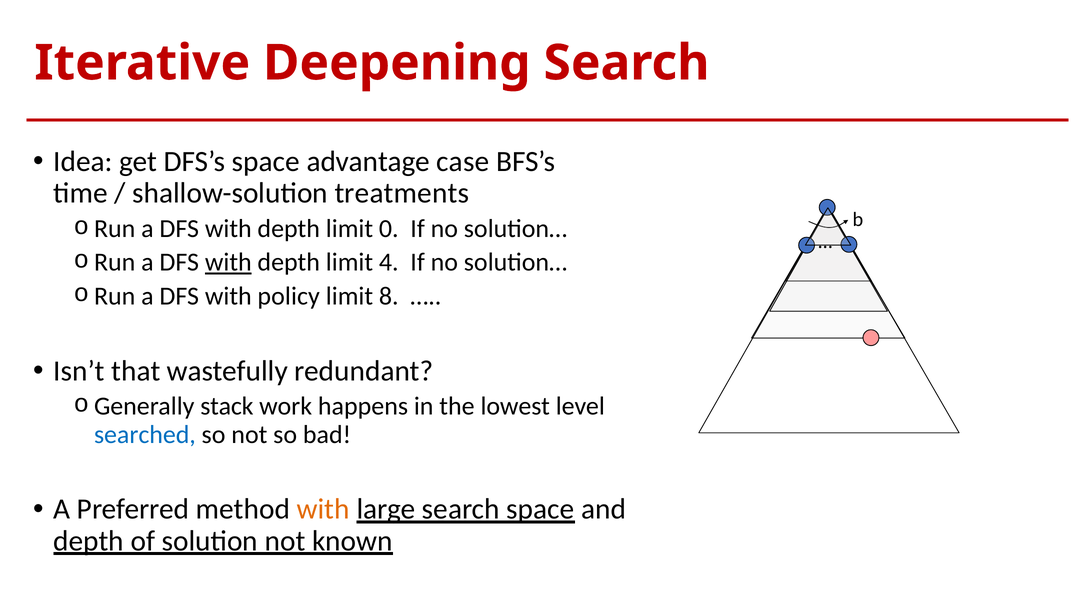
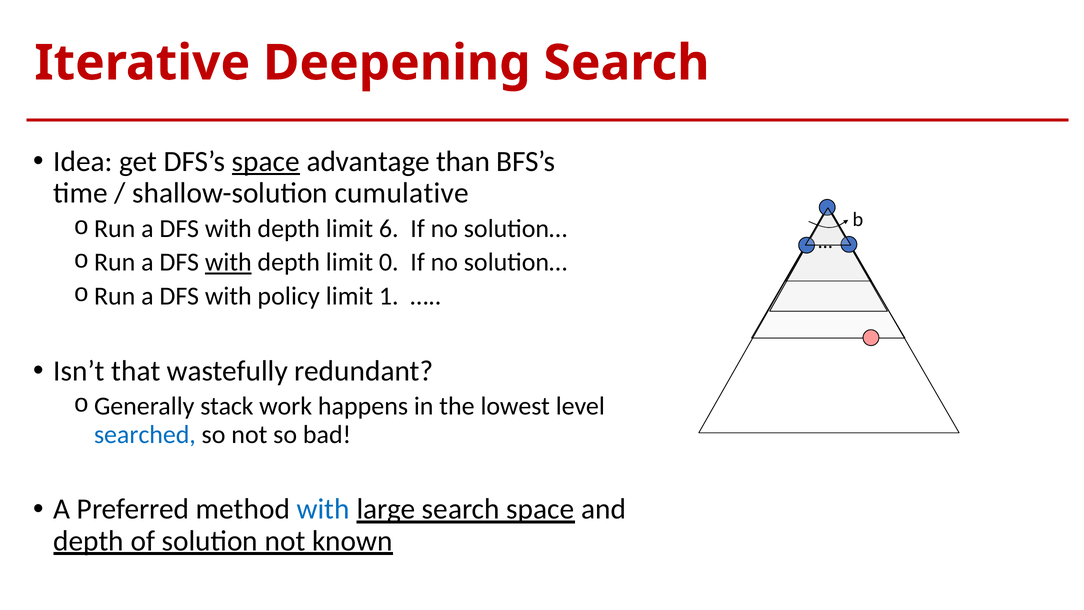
space underline: none -> present (266, 161)
case: case -> than (463, 161)
treatments: treatments -> cumulative (402, 193)
0: 0 -> 6 (389, 229)
4: 4 -> 0 (389, 262)
8: 8 -> 1 (389, 296)
with colour: orange -> blue (323, 509)
